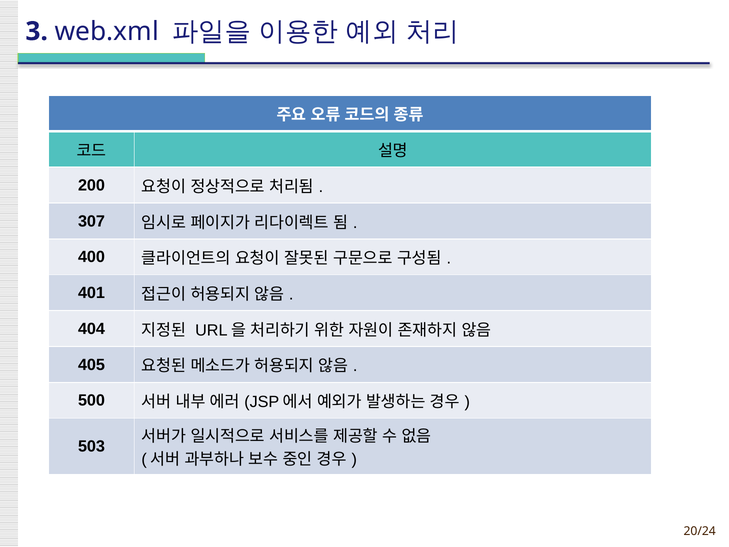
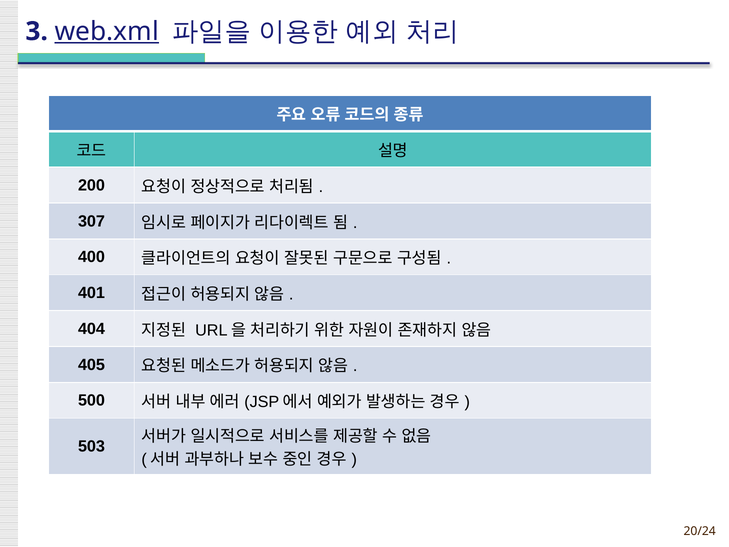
web.xml underline: none -> present (107, 31)
